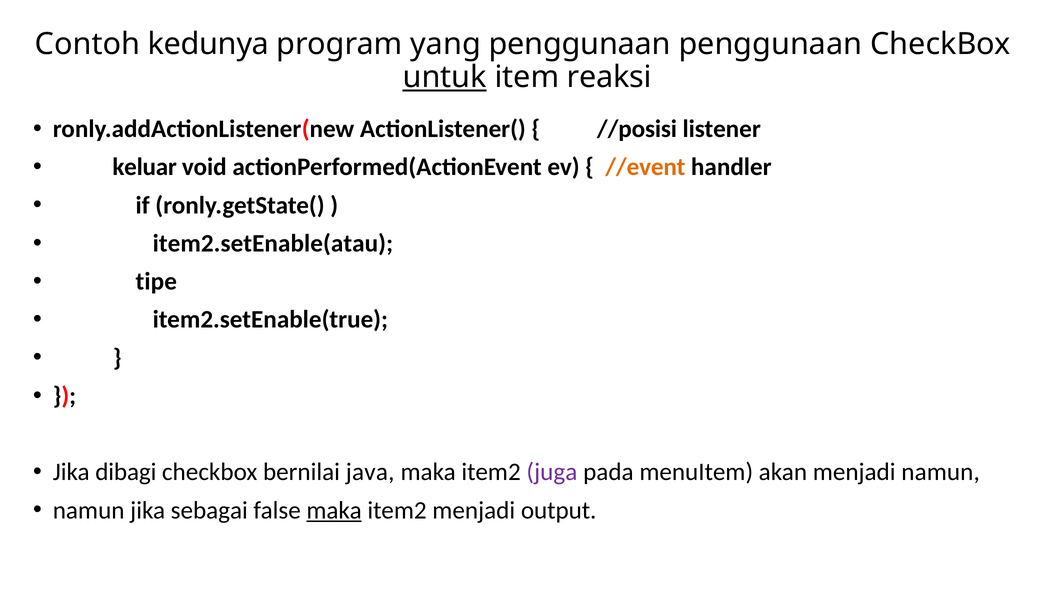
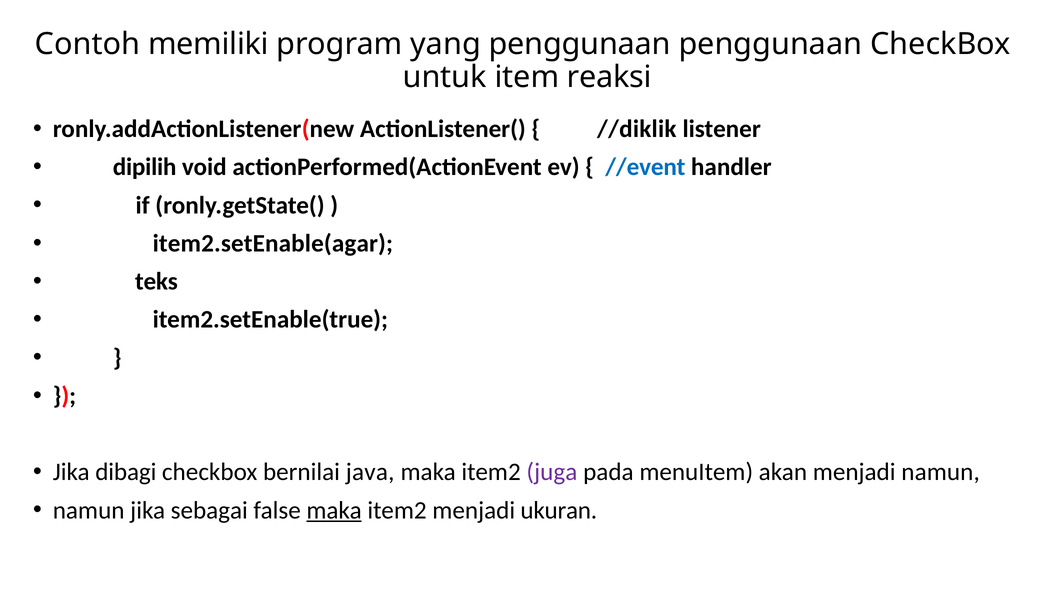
kedunya: kedunya -> memiliki (208, 44)
untuk underline: present -> none (445, 77)
//posisi: //posisi -> //diklik (637, 129)
keluar: keluar -> dipilih (145, 167)
//event colour: orange -> blue (645, 167)
item2.setEnable(atau: item2.setEnable(atau -> item2.setEnable(agar (273, 243)
tipe: tipe -> teks (156, 281)
output: output -> ukuran (559, 510)
